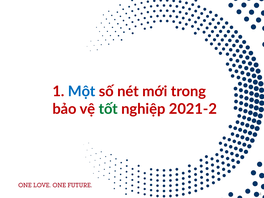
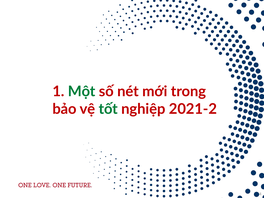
Một colour: blue -> green (82, 91)
